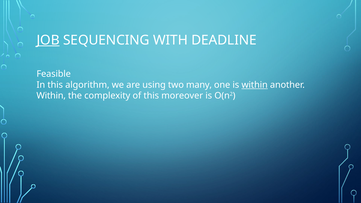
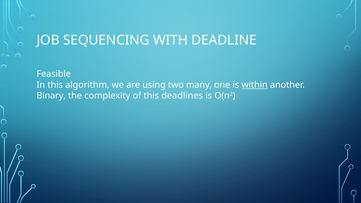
JOB underline: present -> none (48, 40)
Within: Within -> Binary (51, 96)
moreover: moreover -> deadlines (182, 96)
